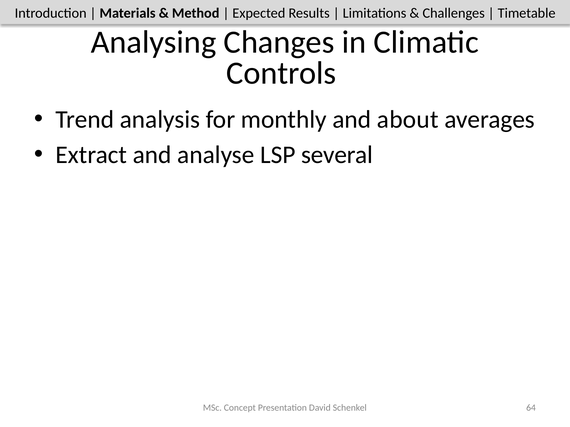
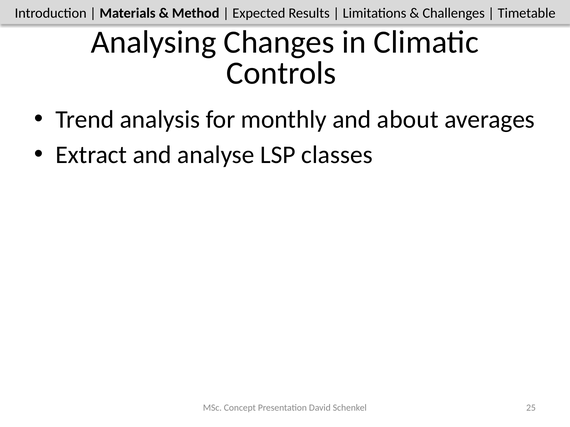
several: several -> classes (337, 155)
64: 64 -> 25 (531, 408)
